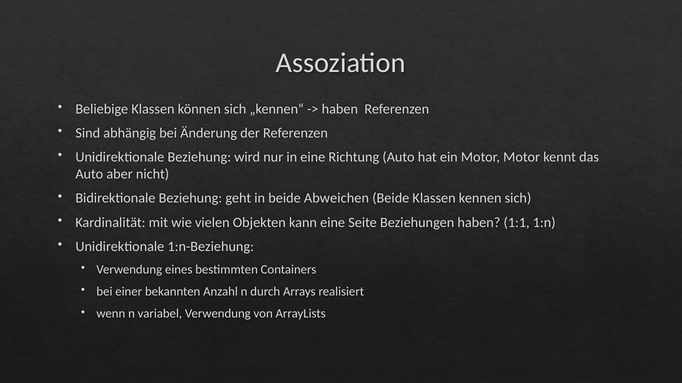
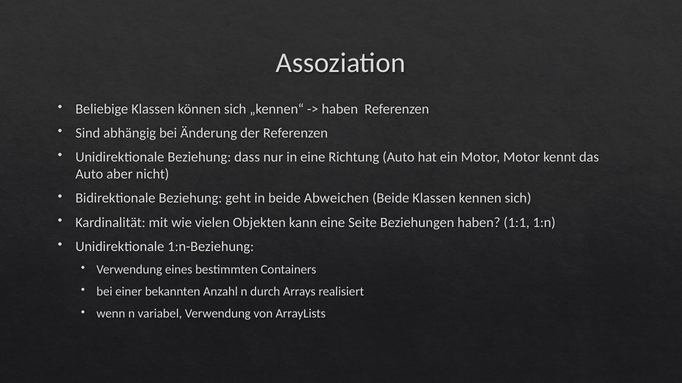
wird: wird -> dass (247, 157)
